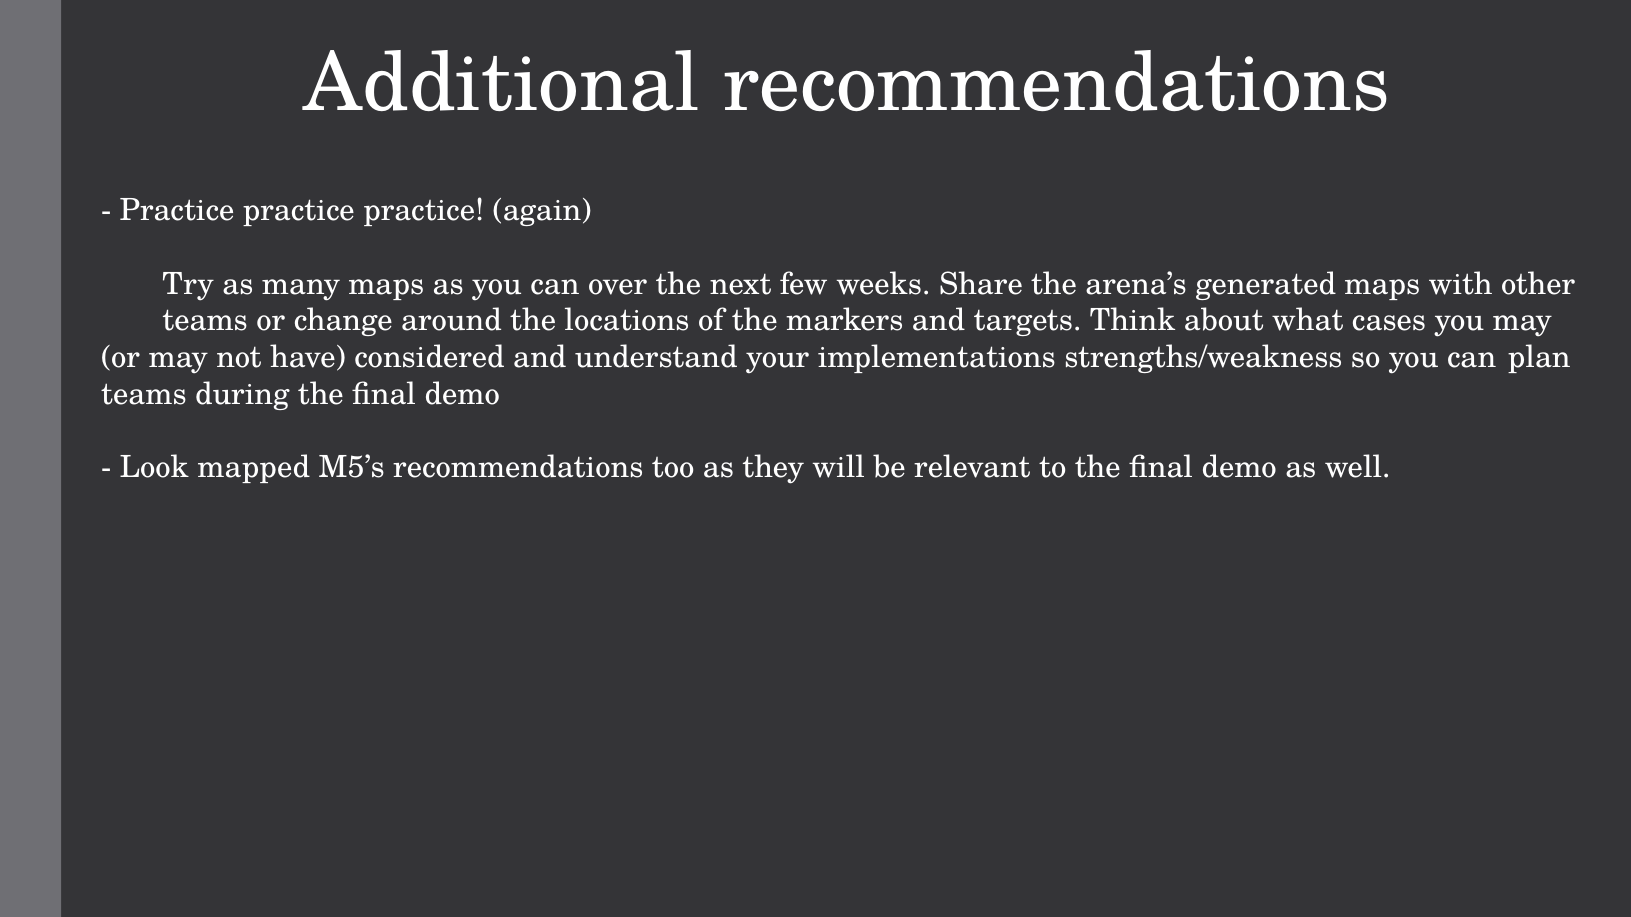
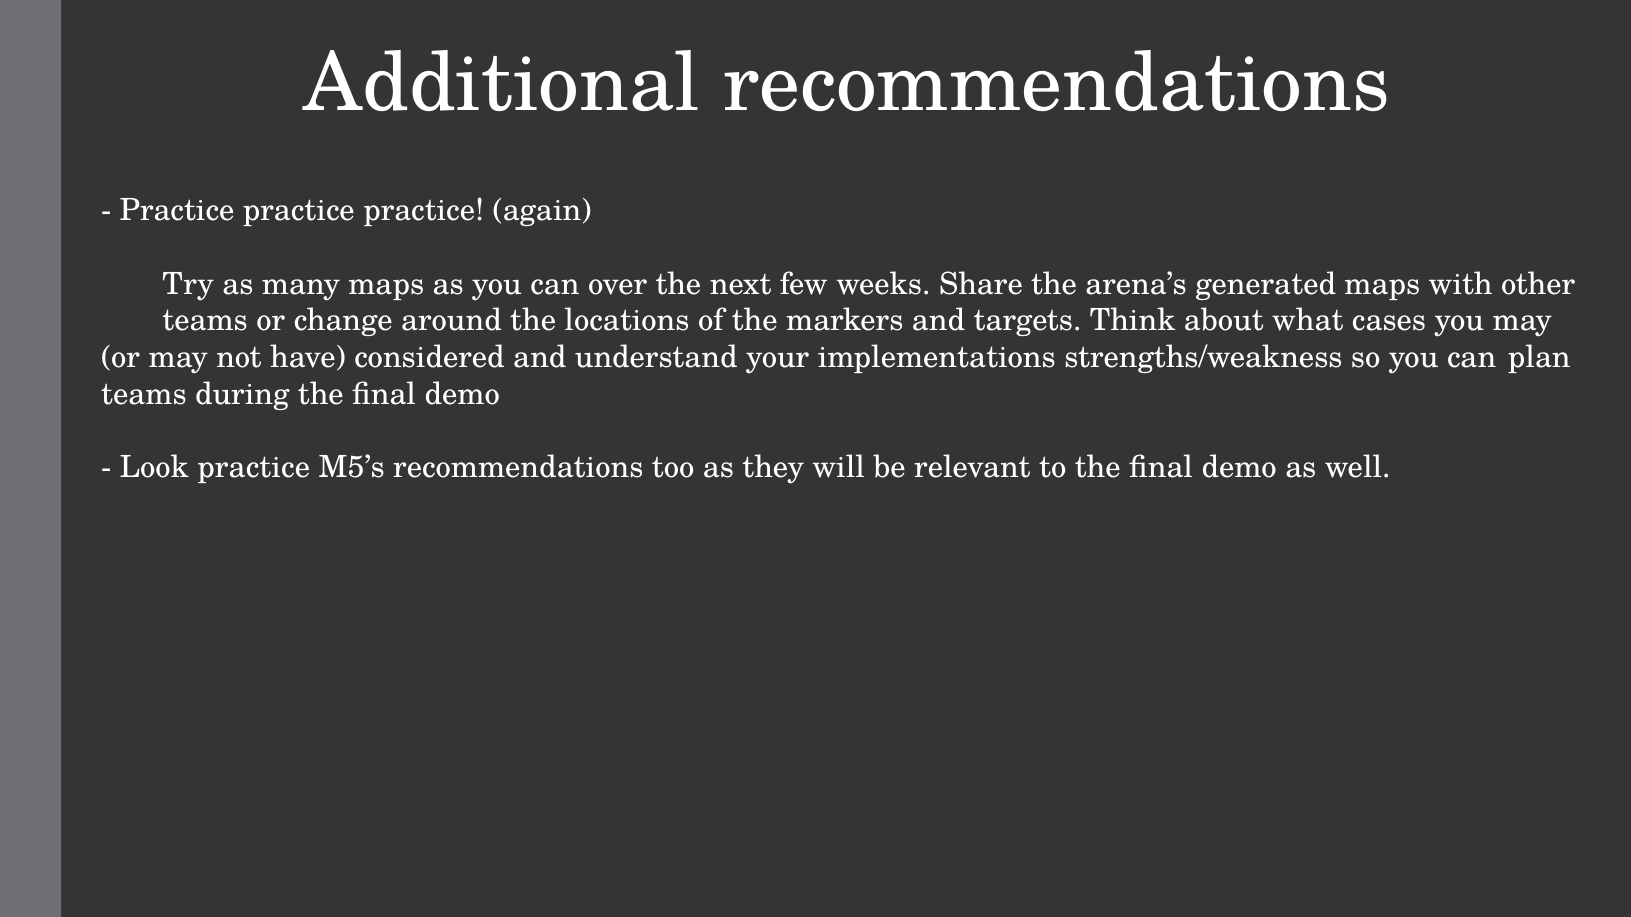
Look mapped: mapped -> practice (254, 468)
